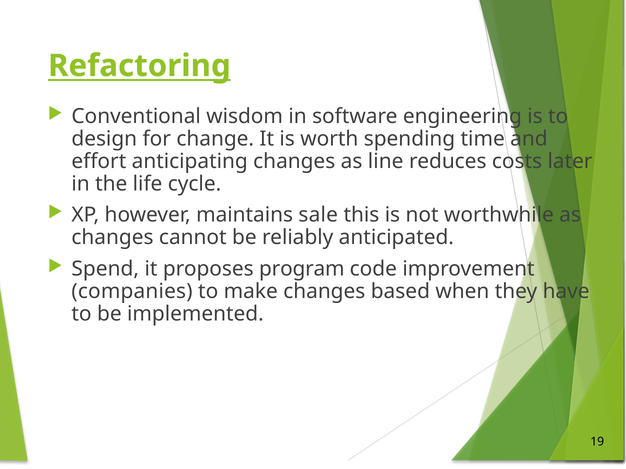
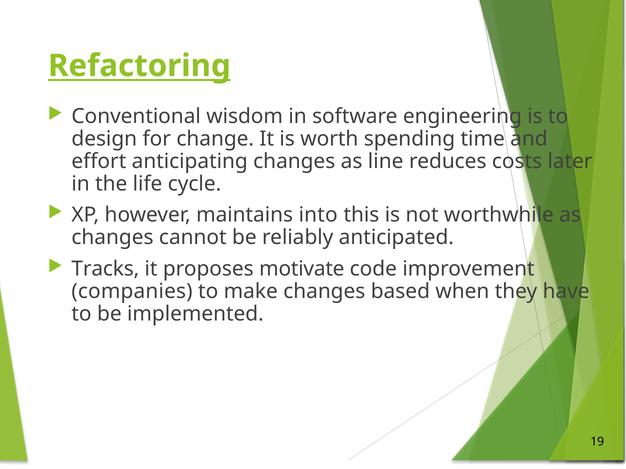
sale: sale -> into (318, 215)
Spend: Spend -> Tracks (105, 269)
program: program -> motivate (302, 269)
